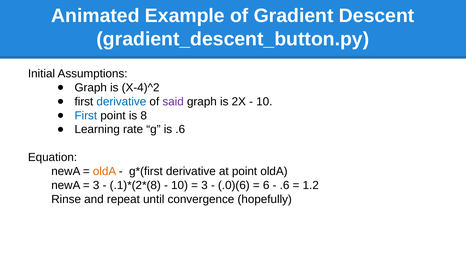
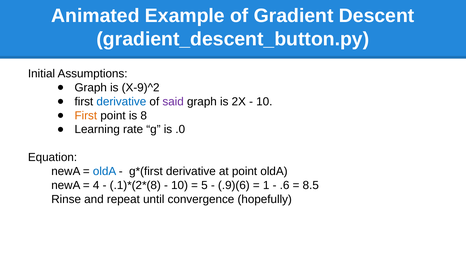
X-4)^2: X-4)^2 -> X-9)^2 (141, 88)
First colour: blue -> orange (86, 116)
is .6: .6 -> .0 (180, 130)
oldA colour: orange -> blue (105, 171)
3: 3 -> 4 (96, 185)
3: 3 -> 5 (204, 185)
.0)(6: .0)(6 -> .9)(6 (234, 185)
6: 6 -> 1 (266, 185)
1.2: 1.2 -> 8.5 (311, 185)
